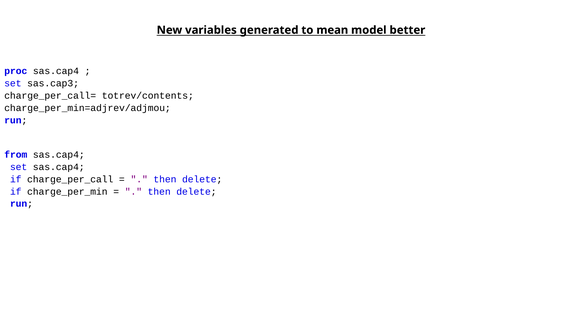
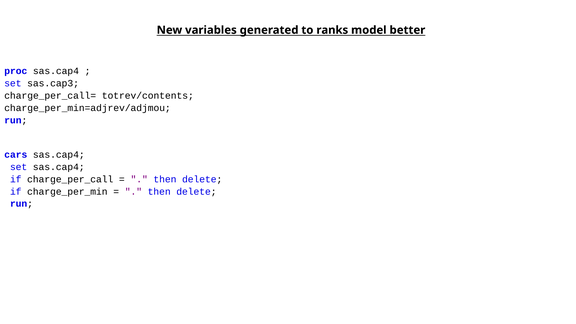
mean: mean -> ranks (332, 30)
from: from -> cars (16, 155)
